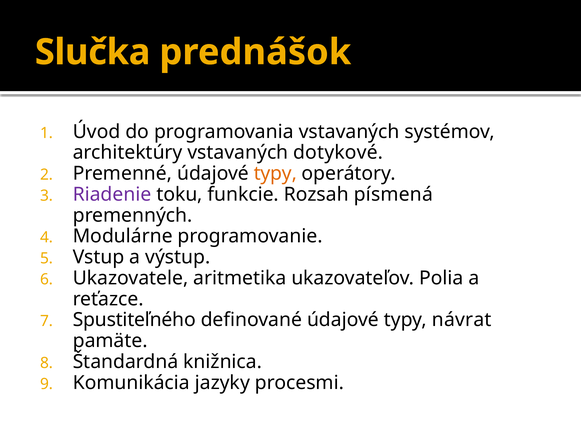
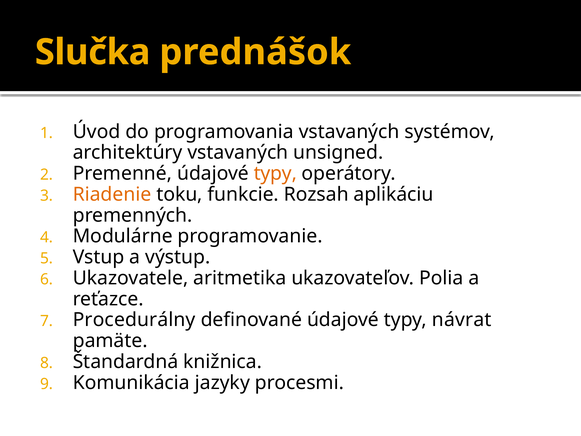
dotykové: dotykové -> unsigned (338, 152)
Riadenie colour: purple -> orange (112, 194)
písmená: písmená -> aplikáciu (394, 194)
Spustiteľného: Spustiteľného -> Procedurálny (134, 320)
